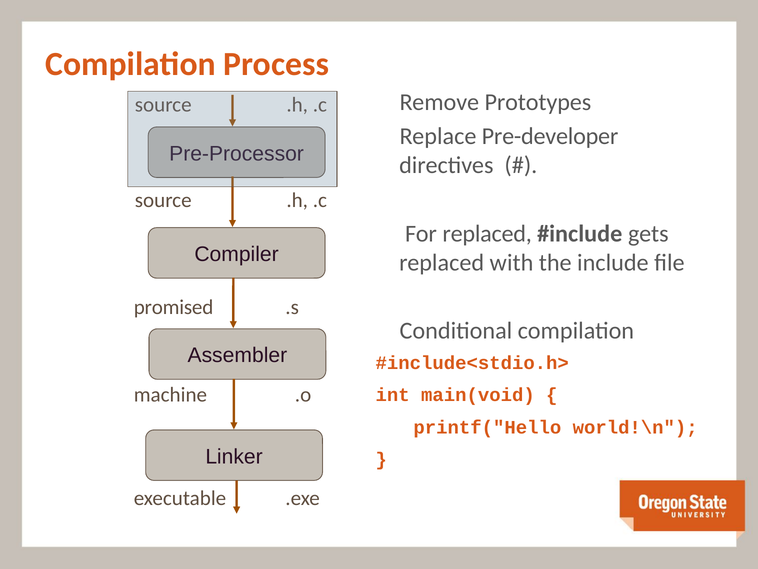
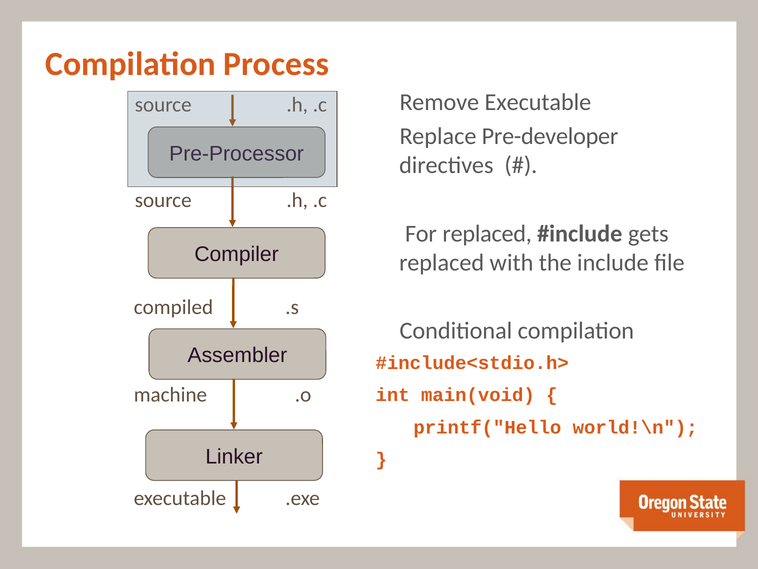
Remove Prototypes: Prototypes -> Executable (538, 102)
promised: promised -> compiled (173, 307)
